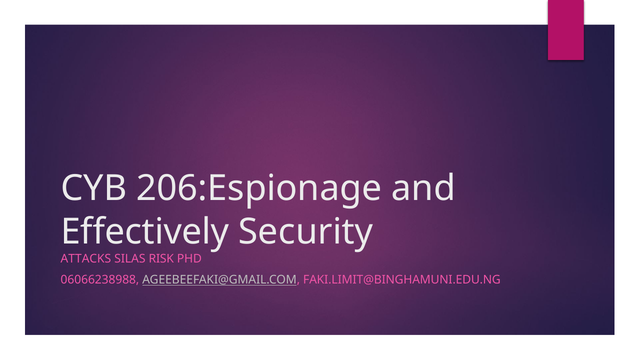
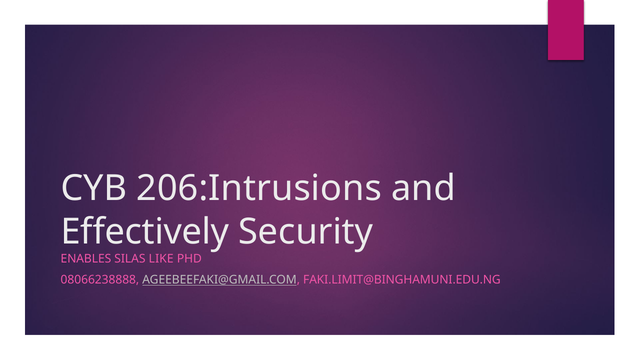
206:Espionage: 206:Espionage -> 206:Intrusions (259, 188)
ATTACKS: ATTACKS -> ENABLES (86, 259)
RISK: RISK -> LIKE (161, 259)
06066238988: 06066238988 -> 08066238888 (100, 280)
